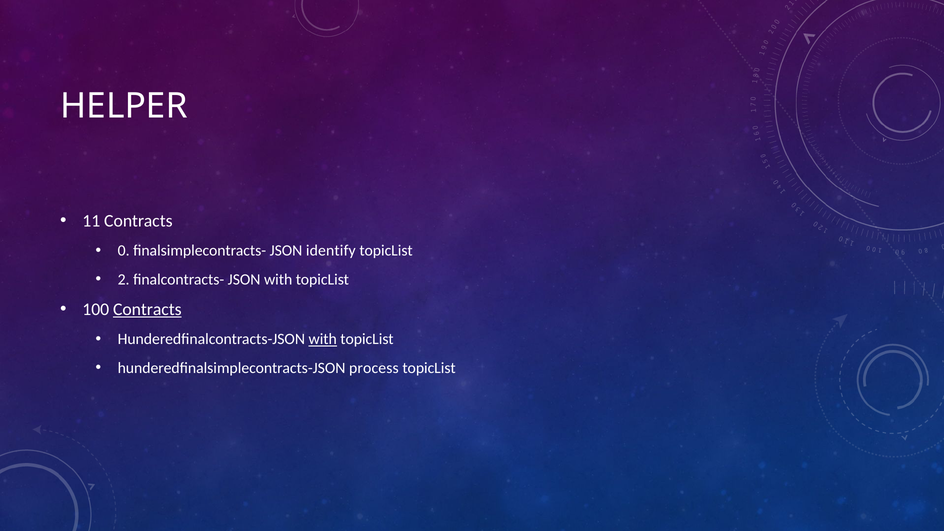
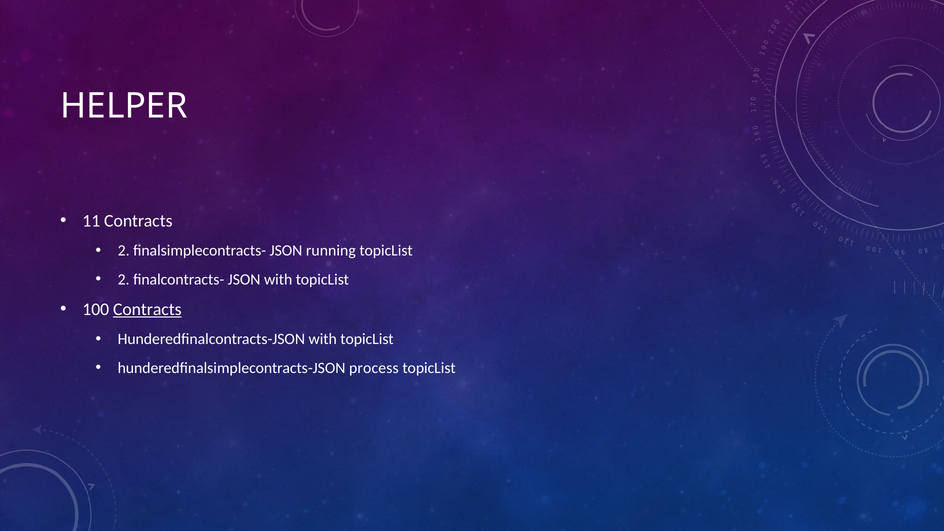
0: 0 -> 2 (124, 251)
identify: identify -> running (331, 251)
with underline: present -> none (323, 339)
